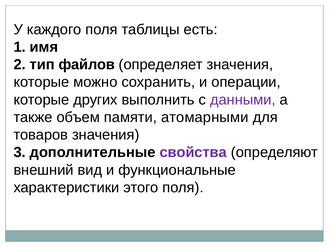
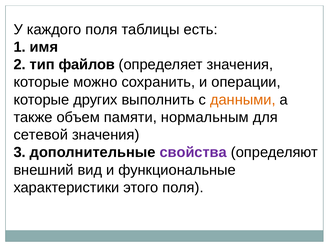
данными colour: purple -> orange (243, 100)
атомарными: атомарными -> нормальным (205, 117)
товаров: товаров -> сетевой (41, 135)
